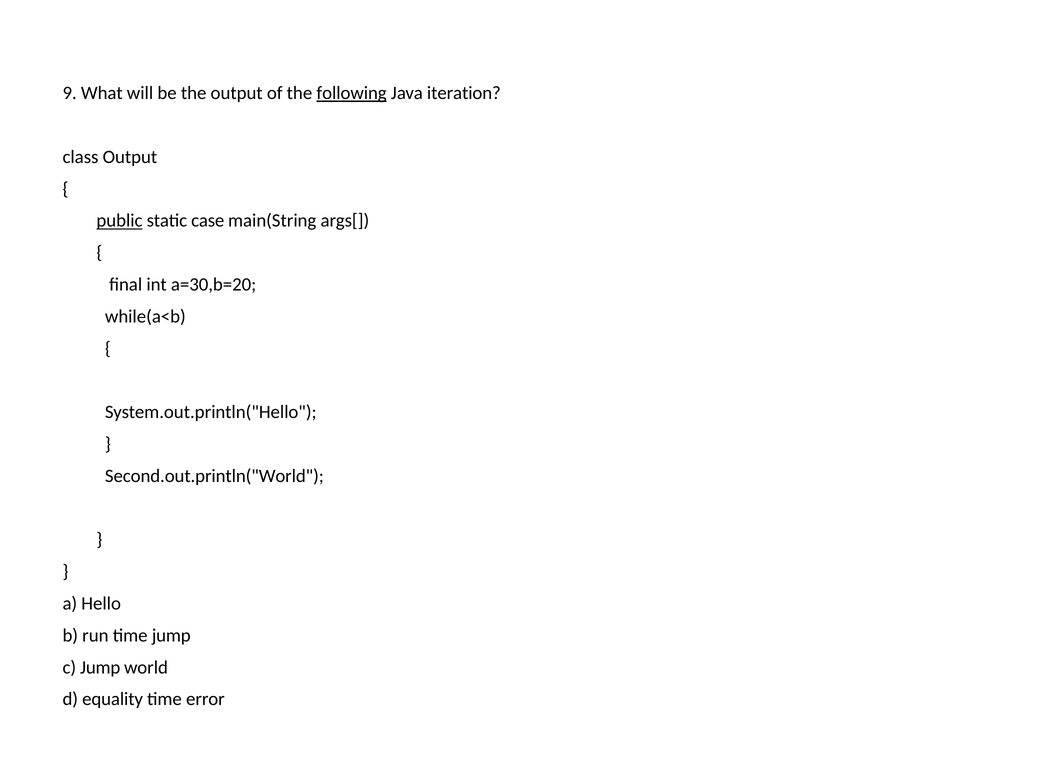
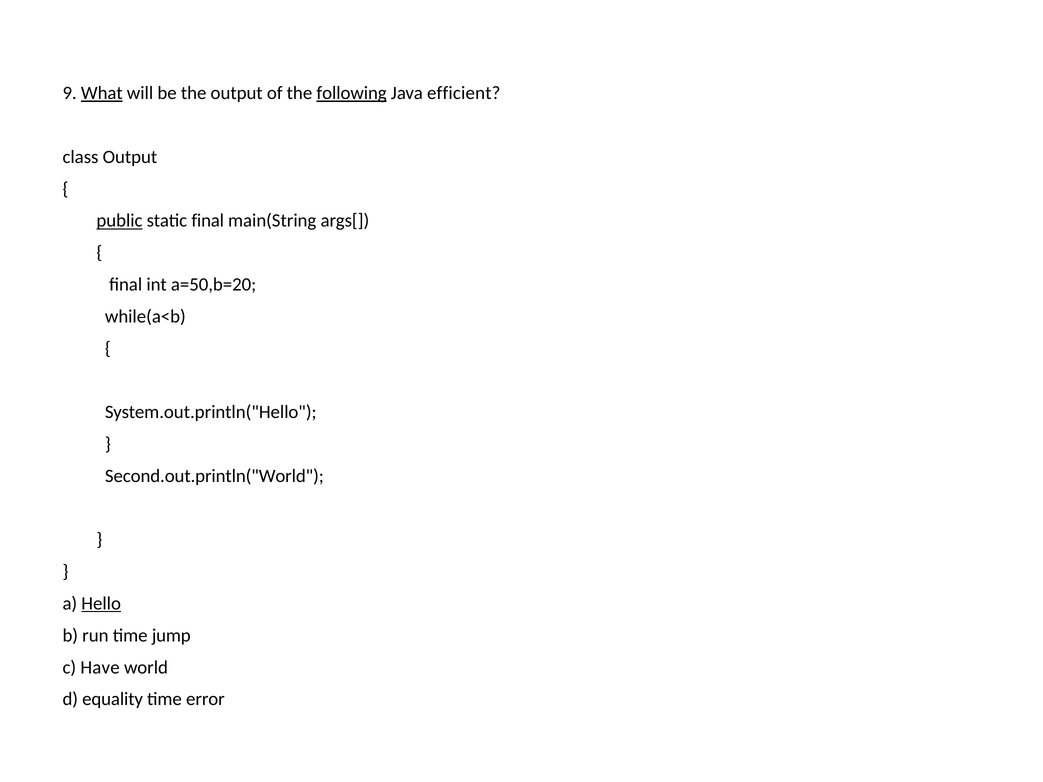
What underline: none -> present (102, 93)
iteration: iteration -> efficient (464, 93)
static case: case -> final (208, 221)
a=30,b=20: a=30,b=20 -> a=50,b=20 (214, 285)
Hello underline: none -> present (101, 604)
c Jump: Jump -> Have (100, 668)
